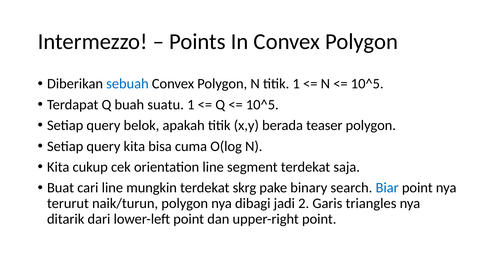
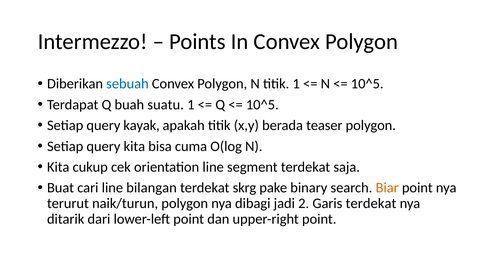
belok: belok -> kayak (142, 125)
mungkin: mungkin -> bilangan (152, 187)
Biar colour: blue -> orange (387, 187)
Garis triangles: triangles -> terdekat (371, 203)
